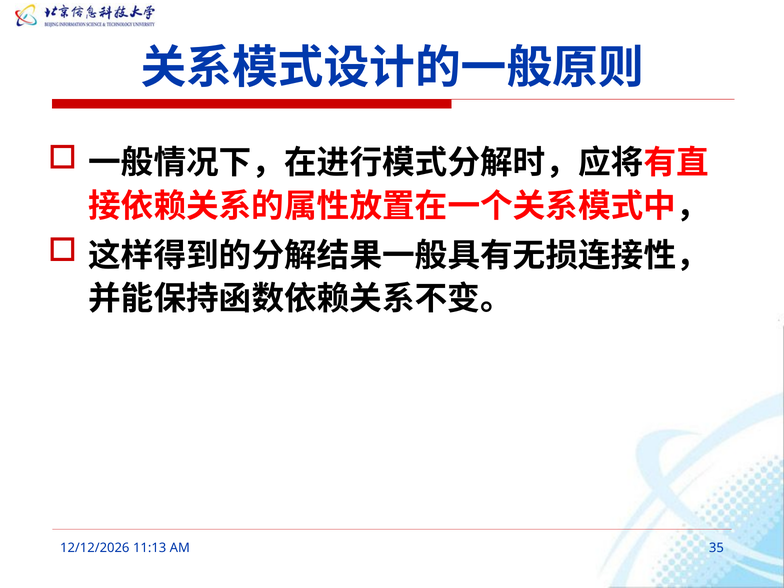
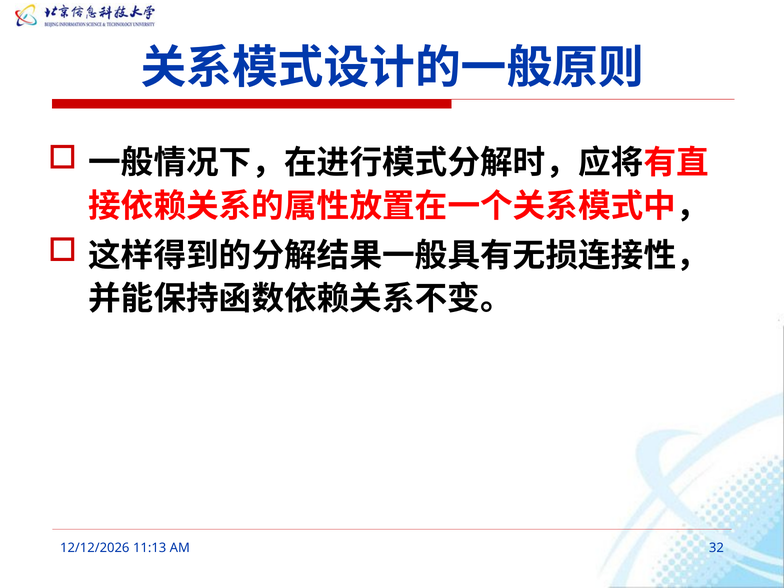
35: 35 -> 32 (716, 548)
